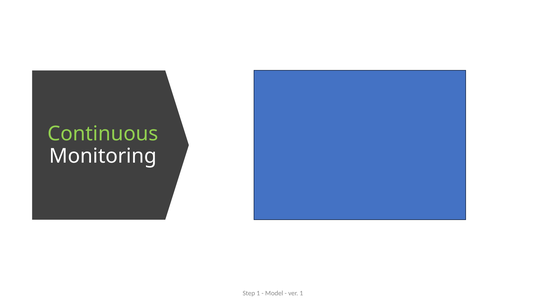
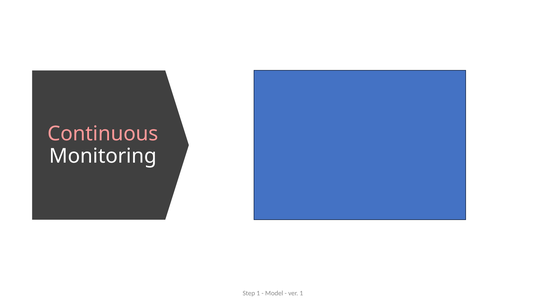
Continuous colour: light green -> pink (103, 134)
